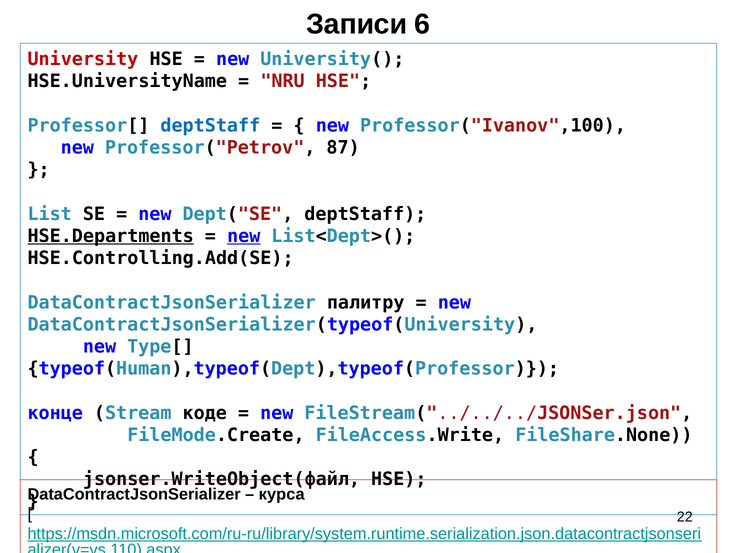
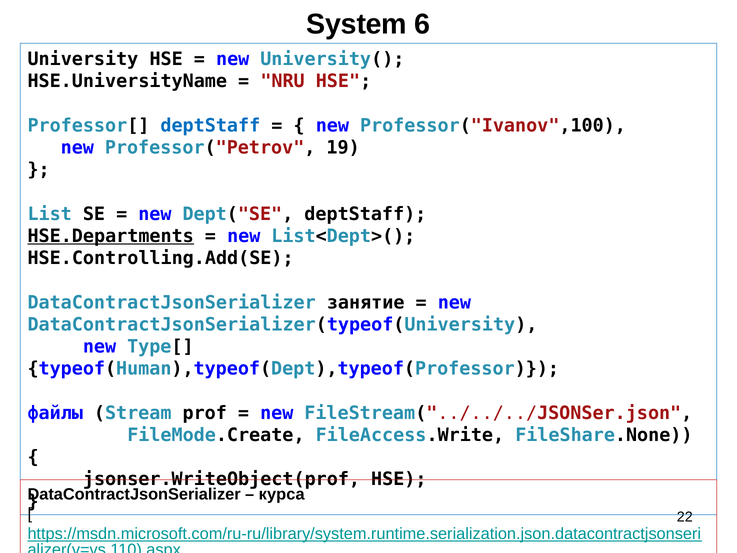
Записи: Записи -> System (357, 24)
University colour: red -> black (83, 59)
87: 87 -> 19 (343, 148)
new underline: present -> none (244, 236)
палитру: палитру -> занятие (366, 302)
конце: конце -> файлы (55, 413)
коде: коде -> prof (205, 413)
jsonser.WriteObject(файл: jsonser.WriteObject(файл -> jsonser.WriteObject(prof (221, 479)
